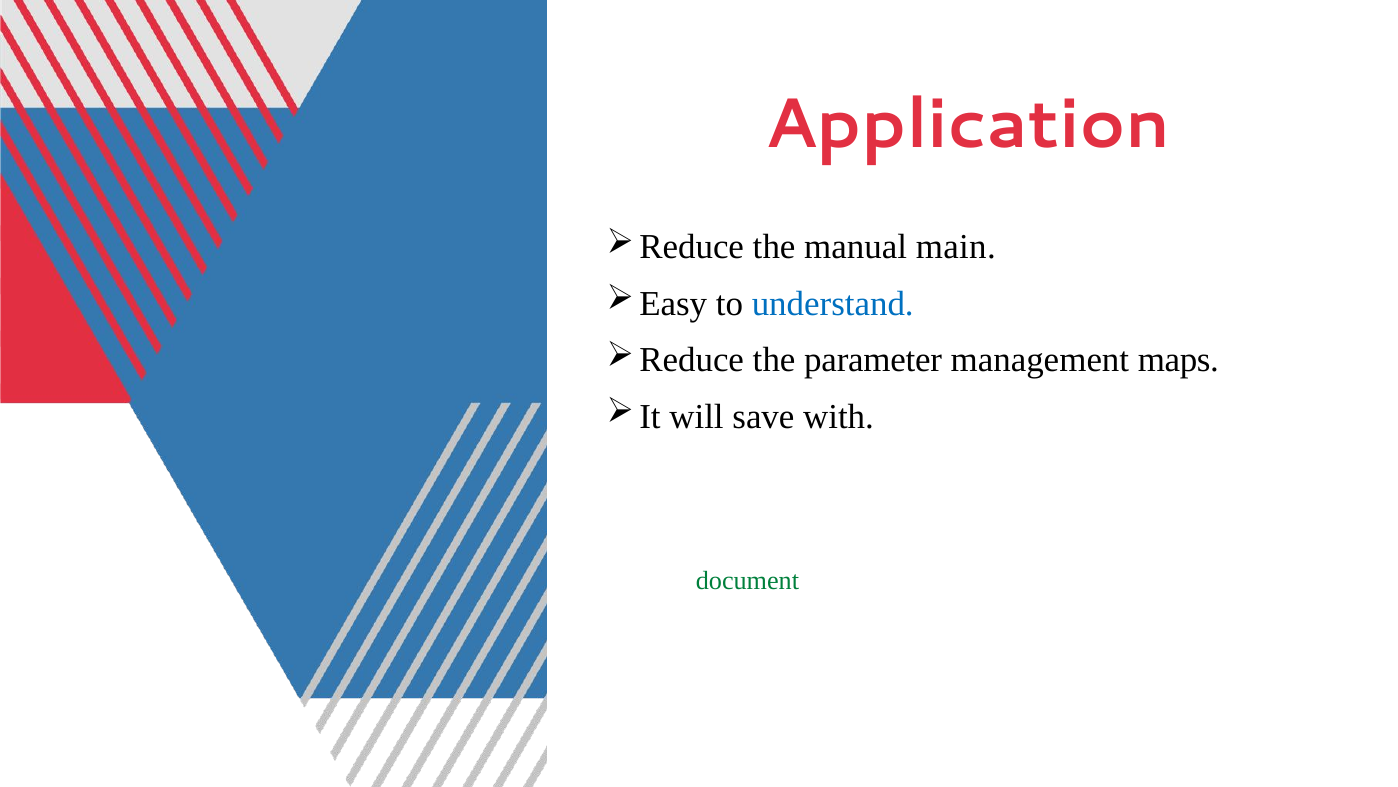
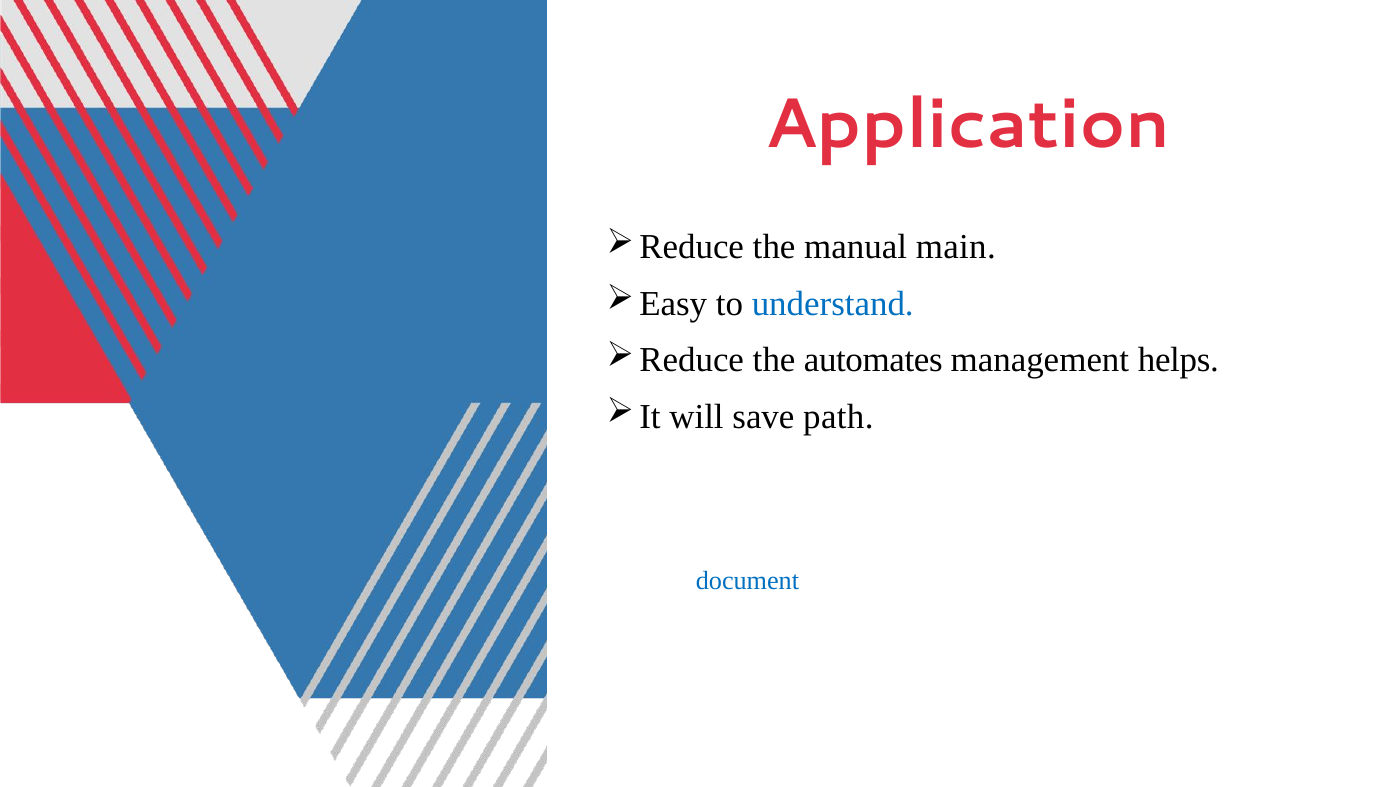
parameter: parameter -> automates (873, 360)
maps: maps -> helps (1178, 360)
with: with -> path (838, 417)
document colour: green -> blue (747, 580)
